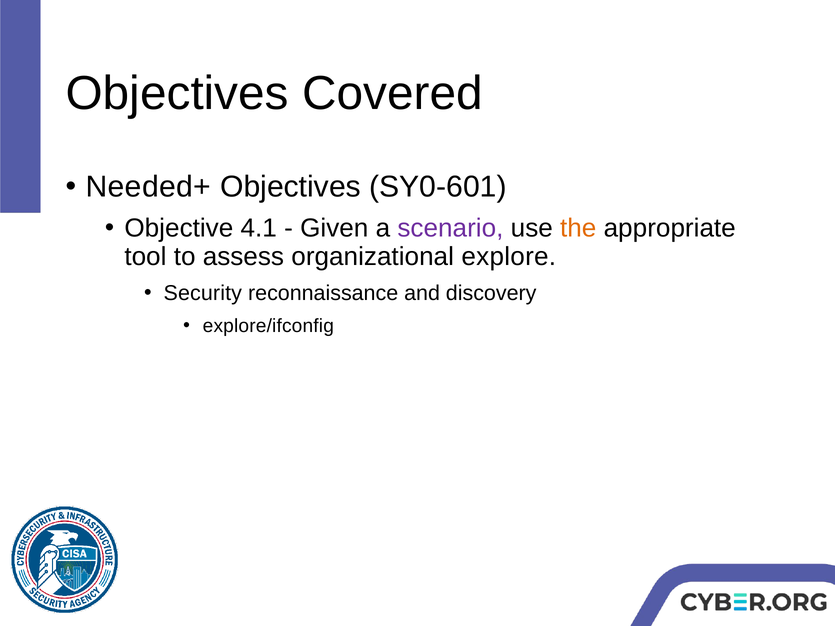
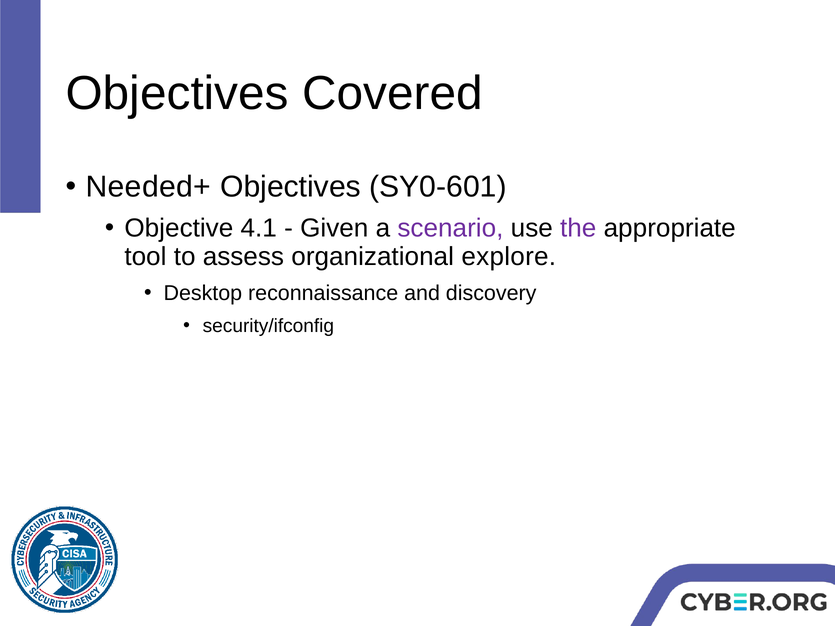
the colour: orange -> purple (578, 228)
Security: Security -> Desktop (203, 293)
explore/ifconfig: explore/ifconfig -> security/ifconfig (268, 326)
